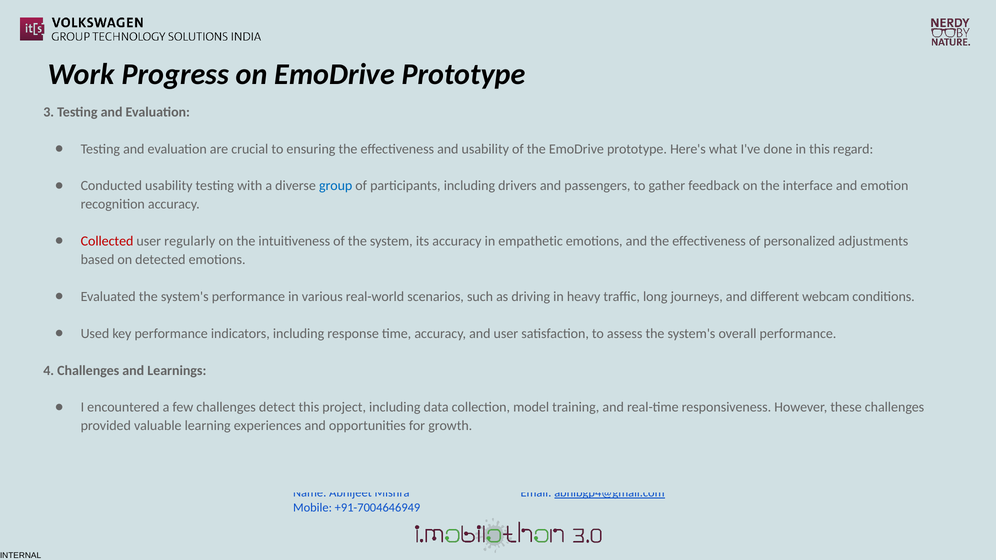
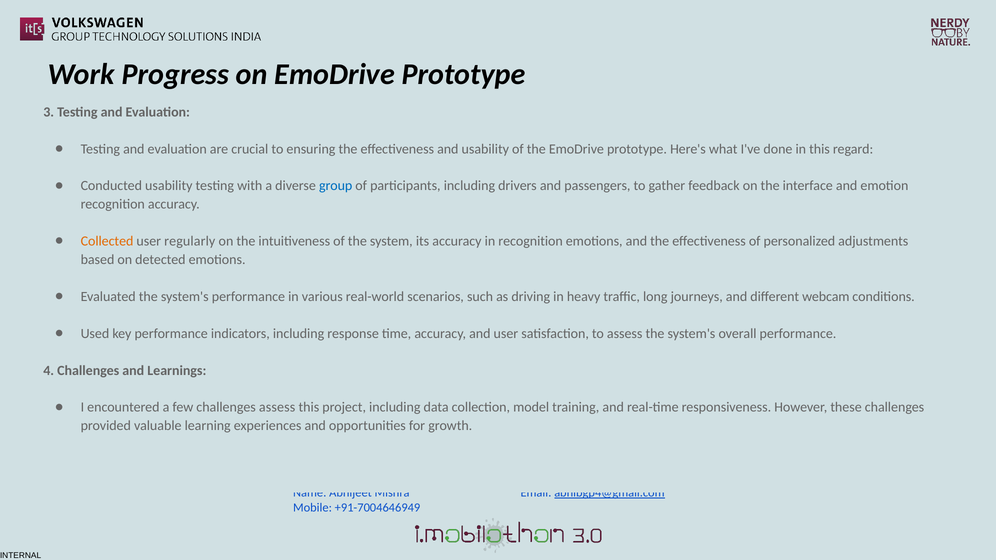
Collected colour: red -> orange (107, 241)
in empathetic: empathetic -> recognition (531, 241)
challenges detect: detect -> assess (277, 408)
